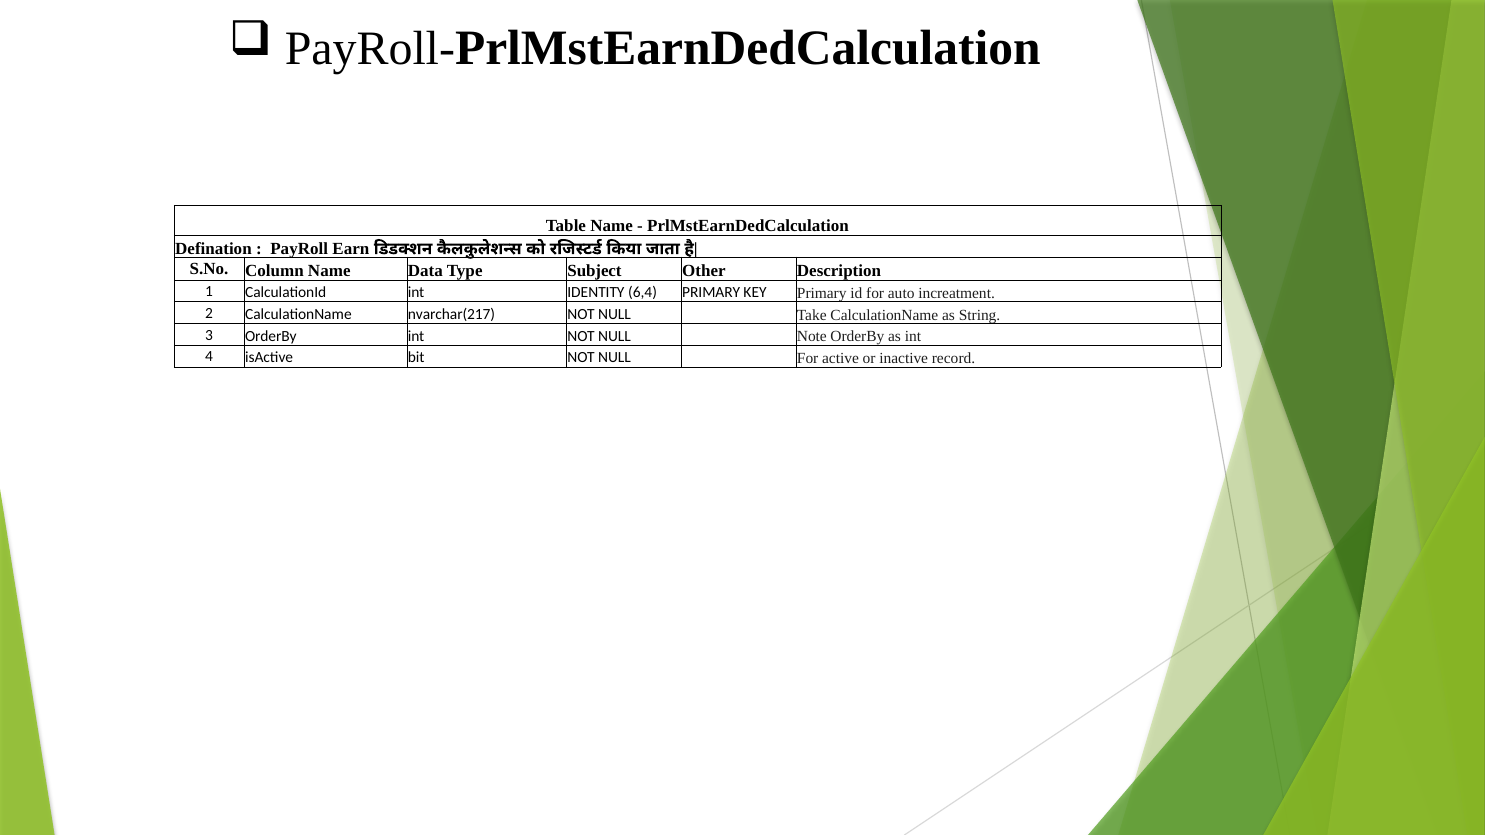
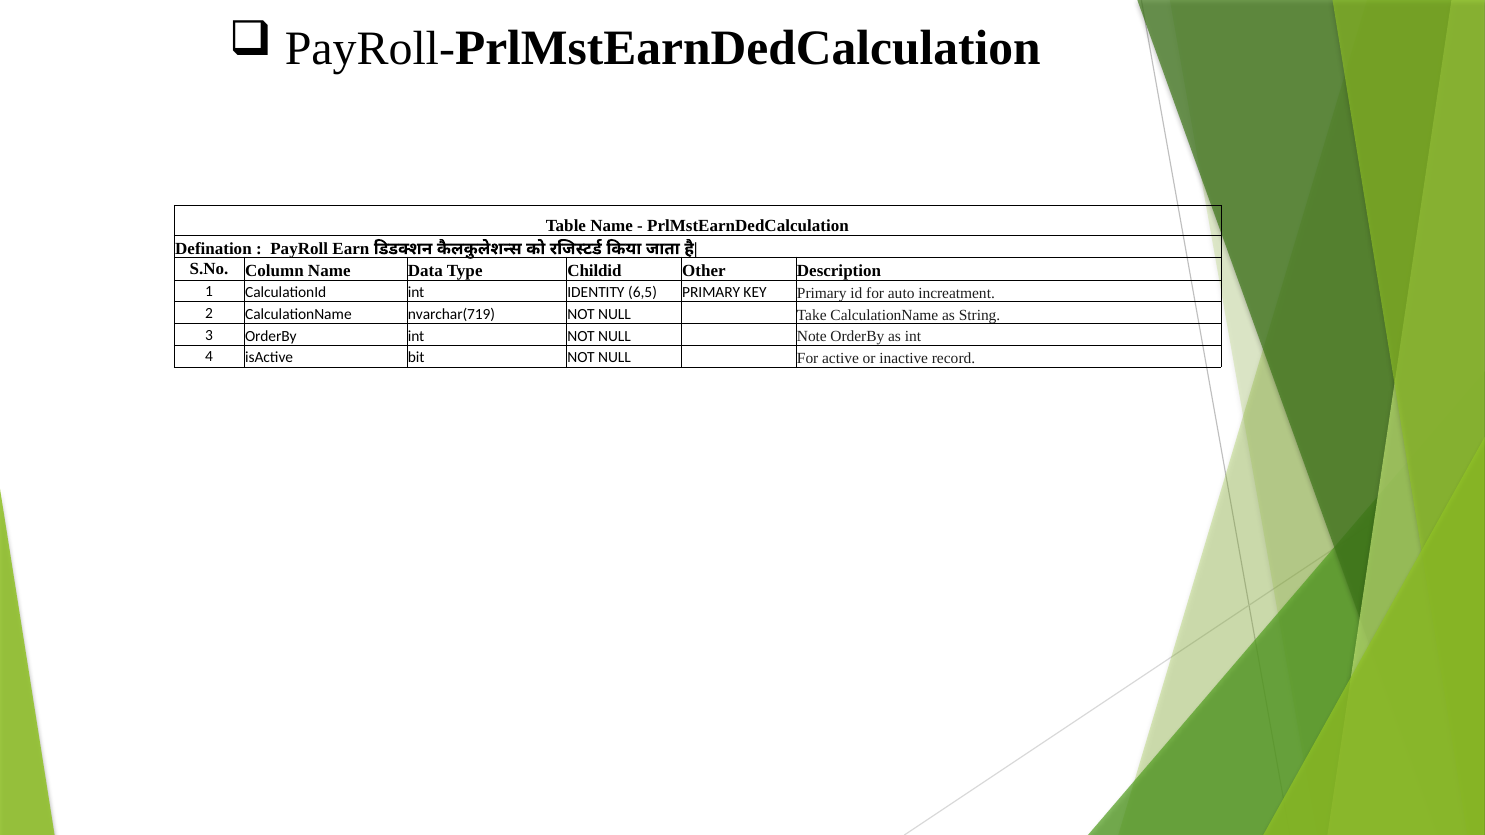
Subject: Subject -> Childid (594, 271)
6,4: 6,4 -> 6,5 (643, 293)
nvarchar(217: nvarchar(217 -> nvarchar(719 (452, 314)
